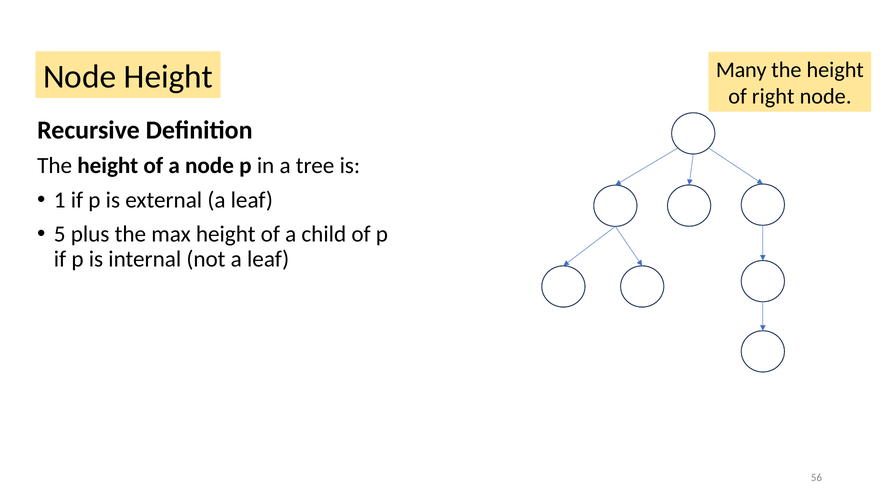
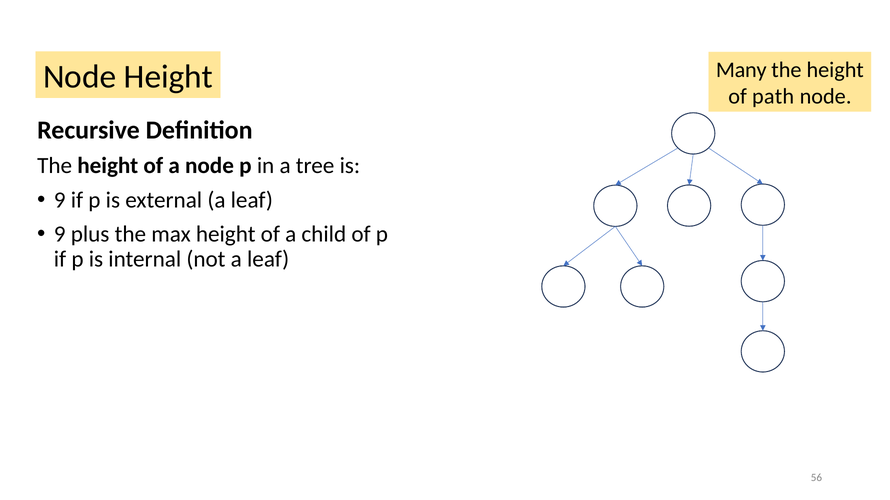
right: right -> path (773, 97)
1: 1 -> 9 (60, 200)
5: 5 -> 9 (60, 235)
